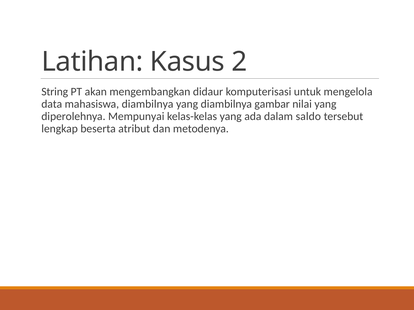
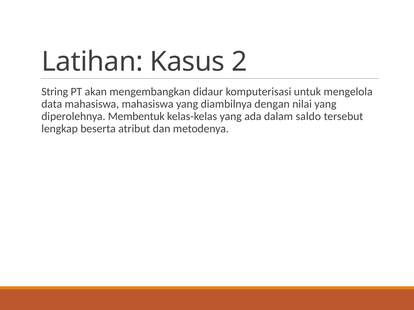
mahasiswa diambilnya: diambilnya -> mahasiswa (148, 104)
gambar: gambar -> dengan (272, 104)
Mempunyai: Mempunyai -> Membentuk (136, 117)
